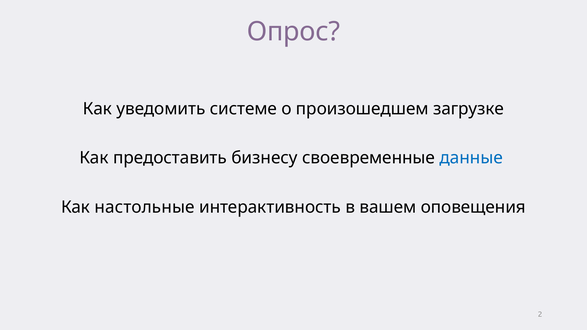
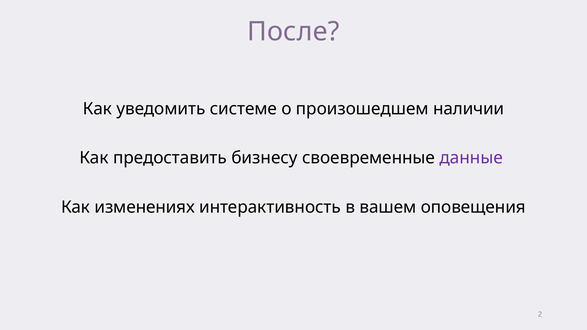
Опрос: Опрос -> После (293, 32)
загрузке: загрузке -> наличии (469, 109)
данные colour: blue -> purple (471, 158)
настольные: настольные -> изменениях (145, 207)
